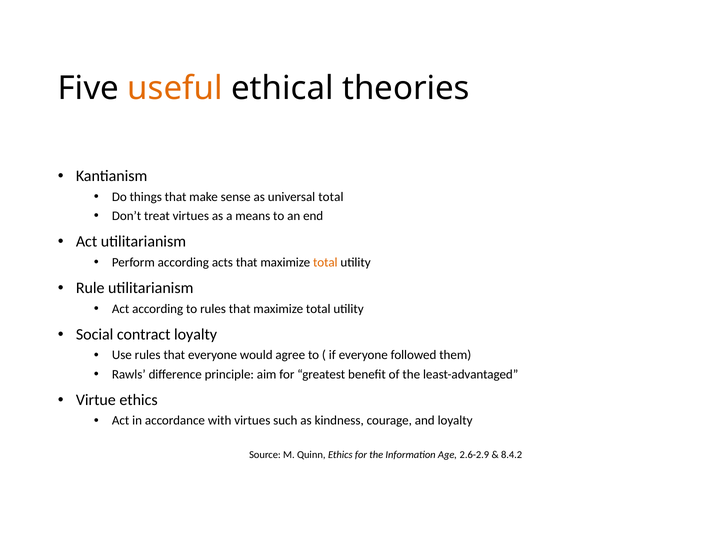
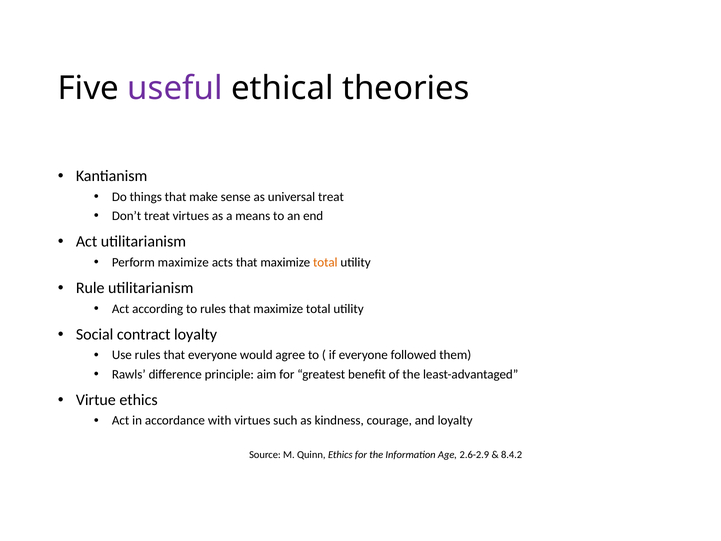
useful colour: orange -> purple (175, 88)
universal total: total -> treat (331, 197)
Perform according: according -> maximize (183, 262)
